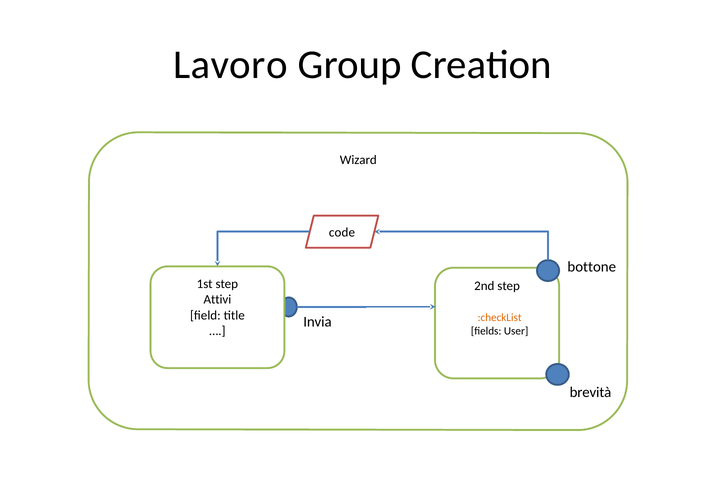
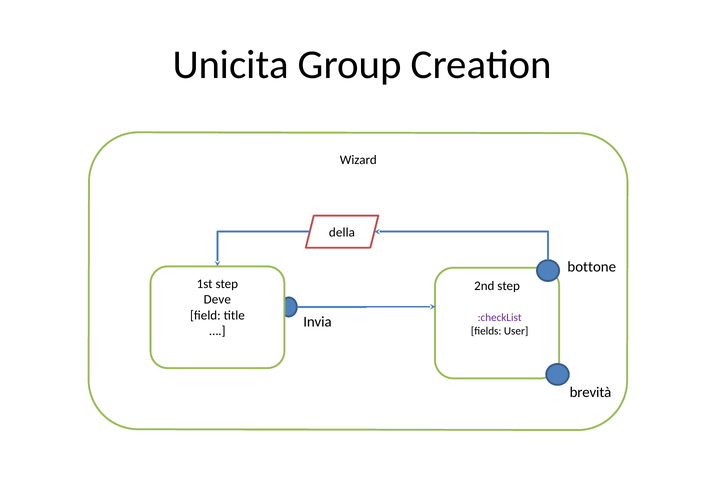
Lavoro: Lavoro -> Unicita (231, 65)
code: code -> della (342, 232)
Attivi: Attivi -> Deve (217, 300)
:checkList colour: orange -> purple (500, 318)
